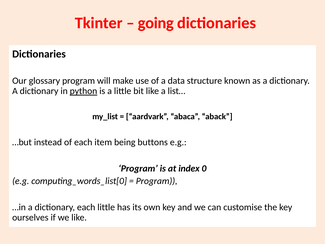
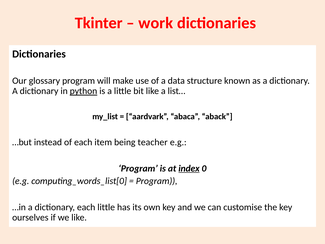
going: going -> work (156, 23)
buttons: buttons -> teacher (153, 142)
index underline: none -> present (189, 168)
